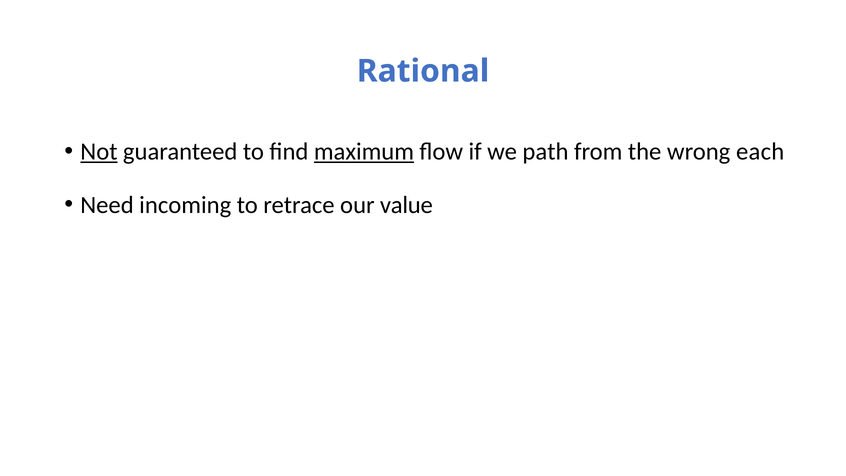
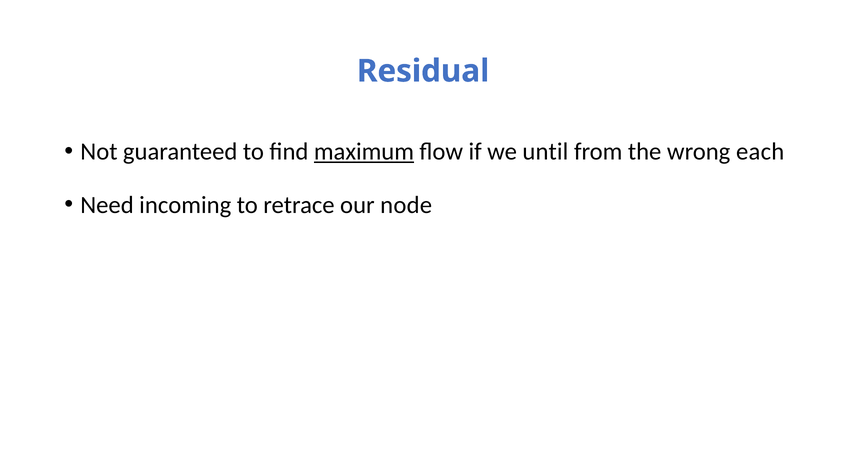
Rational: Rational -> Residual (423, 71)
Not underline: present -> none (99, 152)
path: path -> until (545, 152)
value: value -> node (406, 205)
